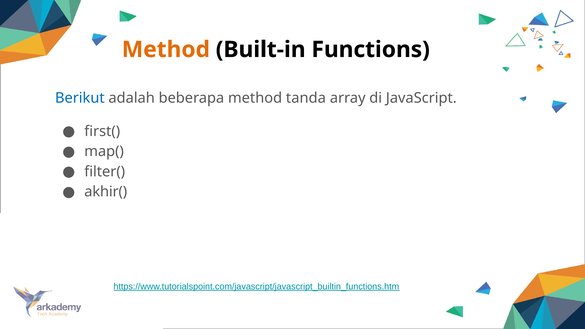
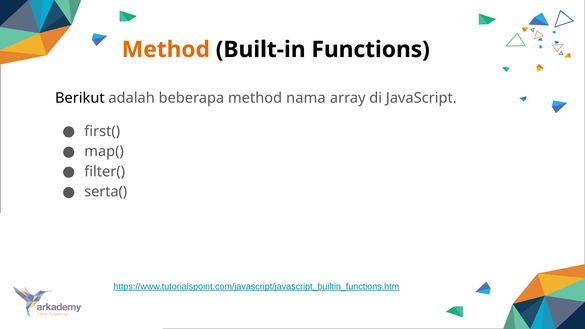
Berikut colour: blue -> black (80, 98)
tanda: tanda -> nama (306, 98)
akhir(: akhir( -> serta( (106, 192)
